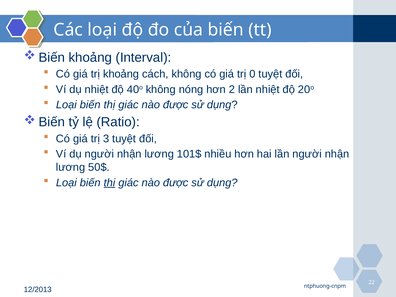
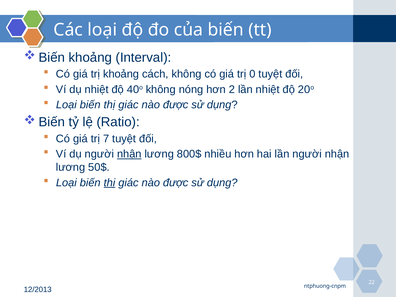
3: 3 -> 7 (106, 139)
nhận underline: none -> present (129, 154)
101$: 101$ -> 800$ (189, 154)
